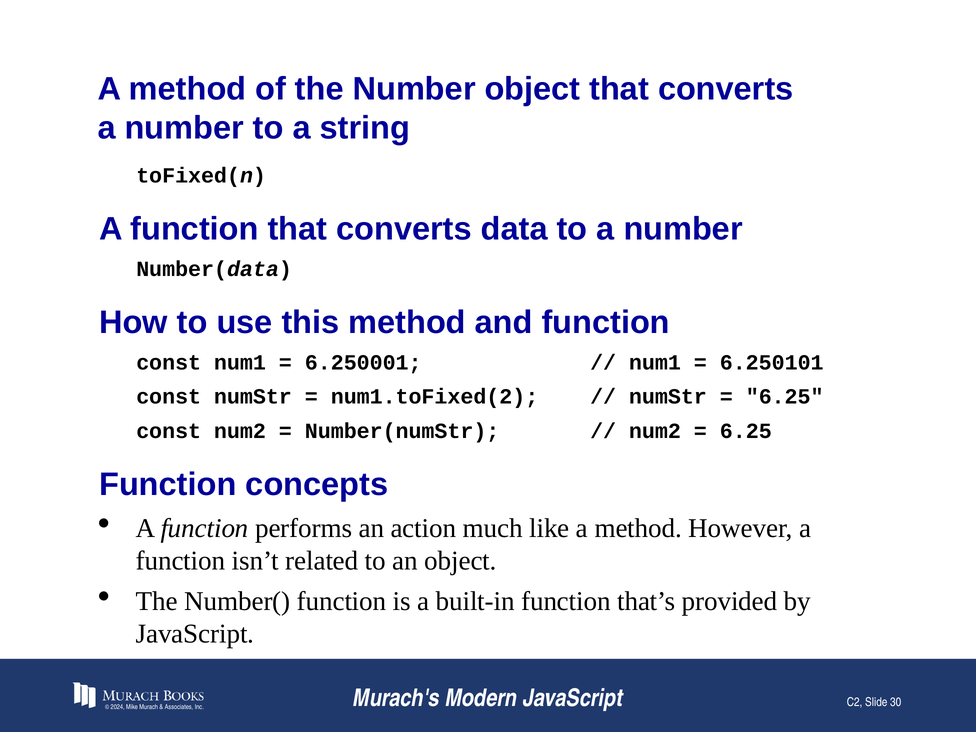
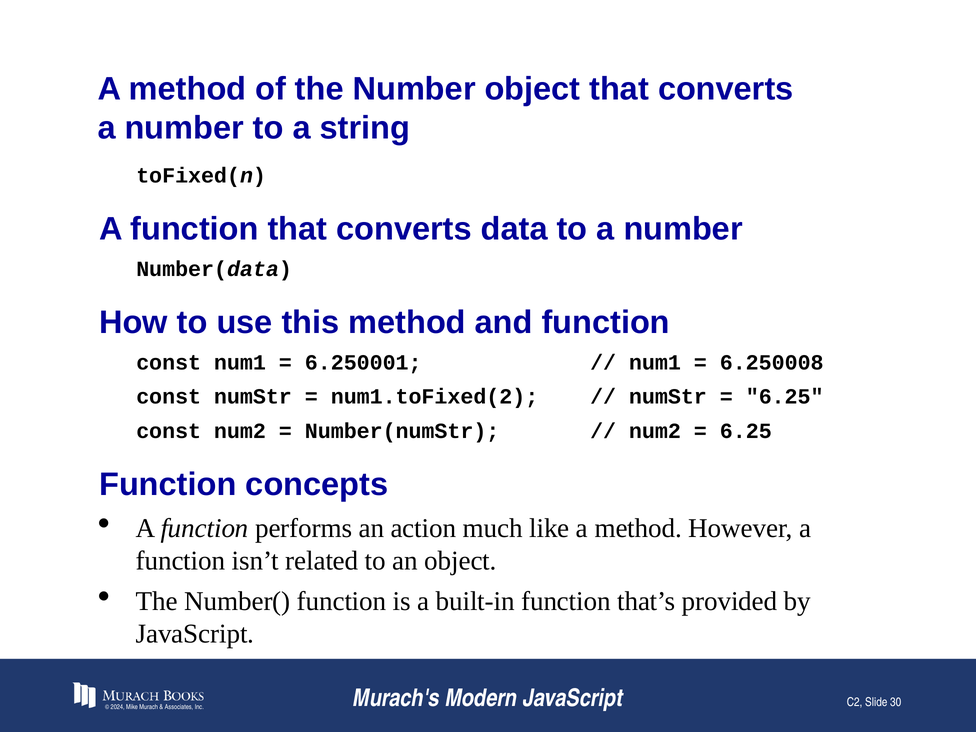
6.250101: 6.250101 -> 6.250008 (772, 363)
